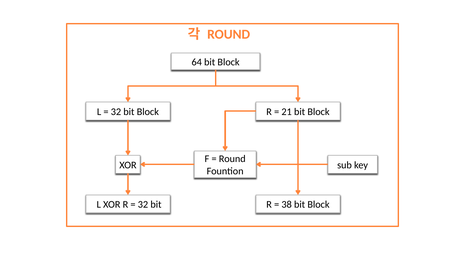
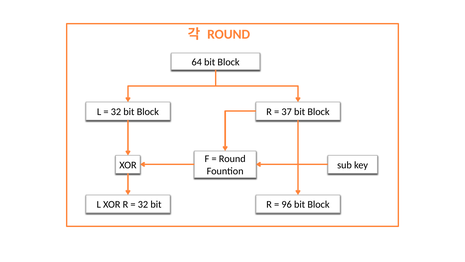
21: 21 -> 37 (287, 112)
38: 38 -> 96 (287, 204)
